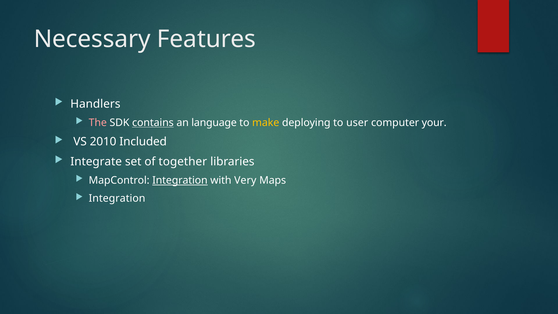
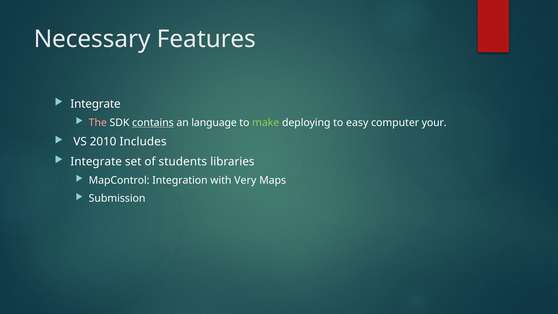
Handlers: Handlers -> Integrate (96, 104)
make colour: yellow -> light green (266, 123)
user: user -> easy (357, 123)
Included: Included -> Includes (143, 142)
together: together -> students (183, 162)
Integration underline: present -> none (180, 180)
Integration: Integration -> Submission (117, 198)
